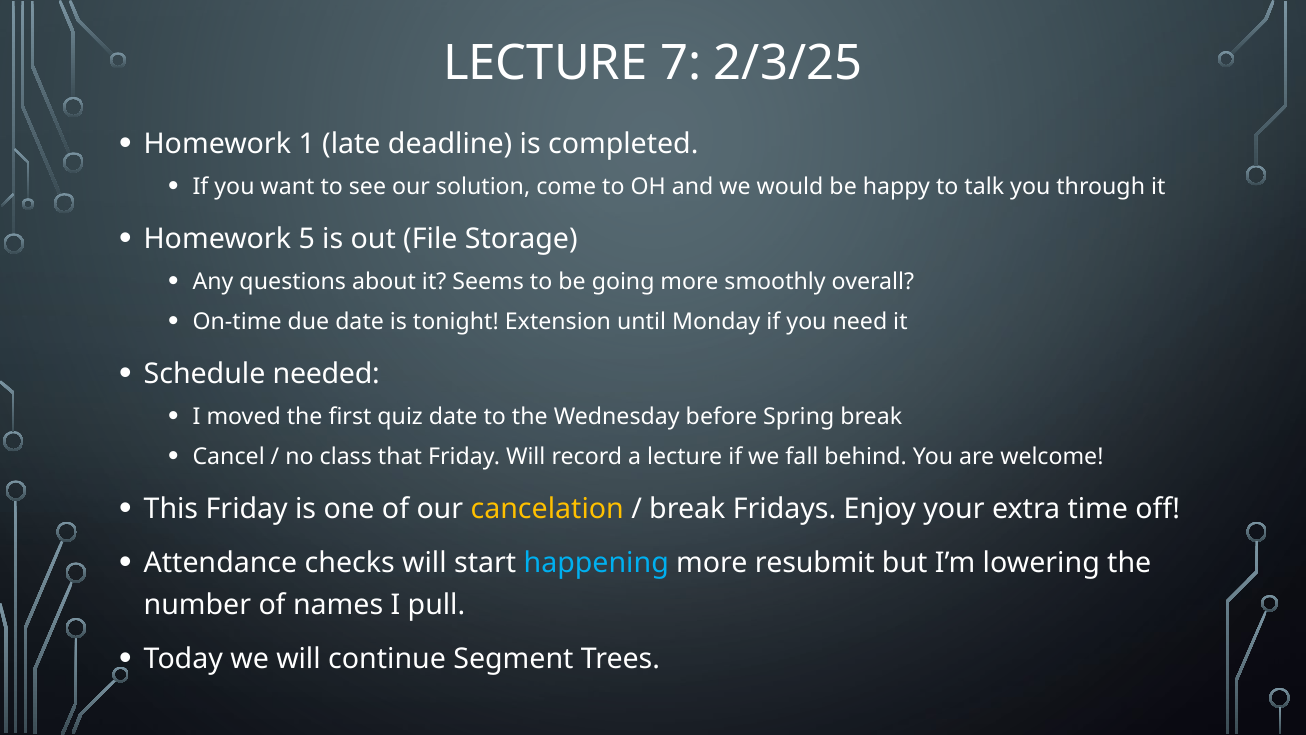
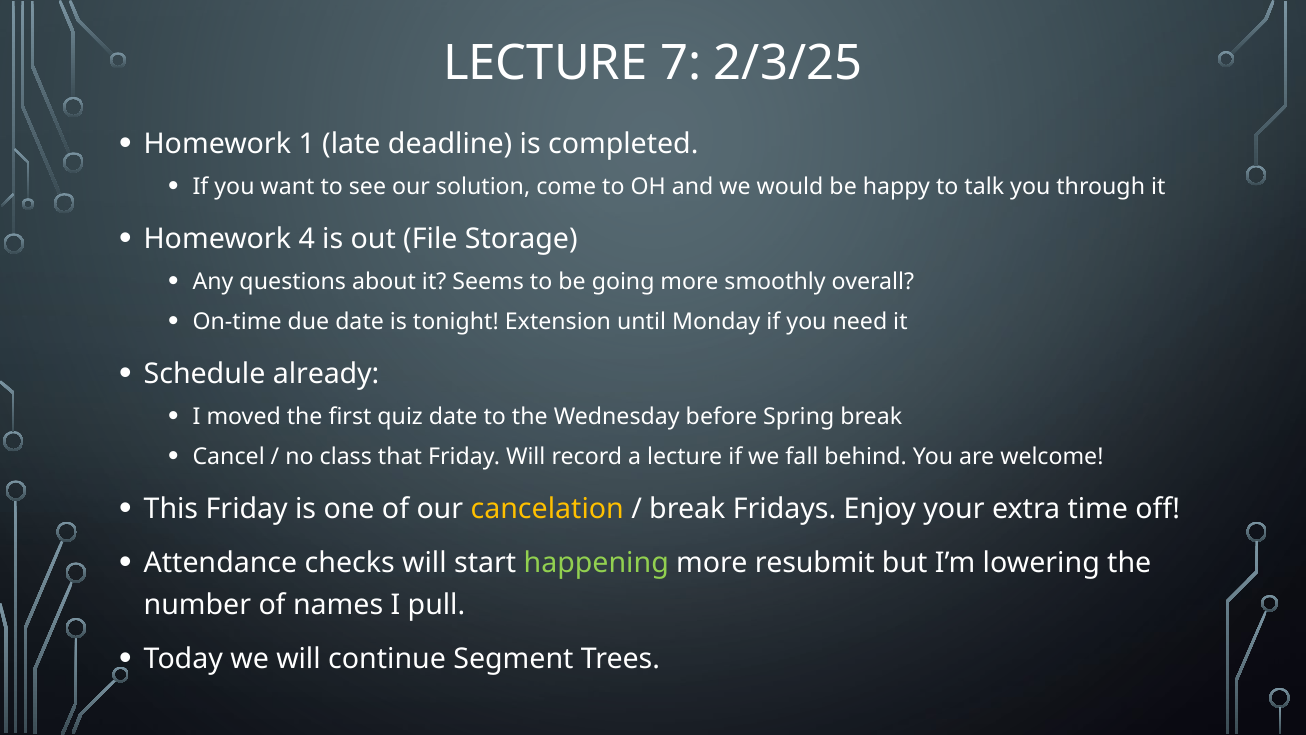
5: 5 -> 4 (307, 239)
needed: needed -> already (326, 374)
happening colour: light blue -> light green (596, 563)
